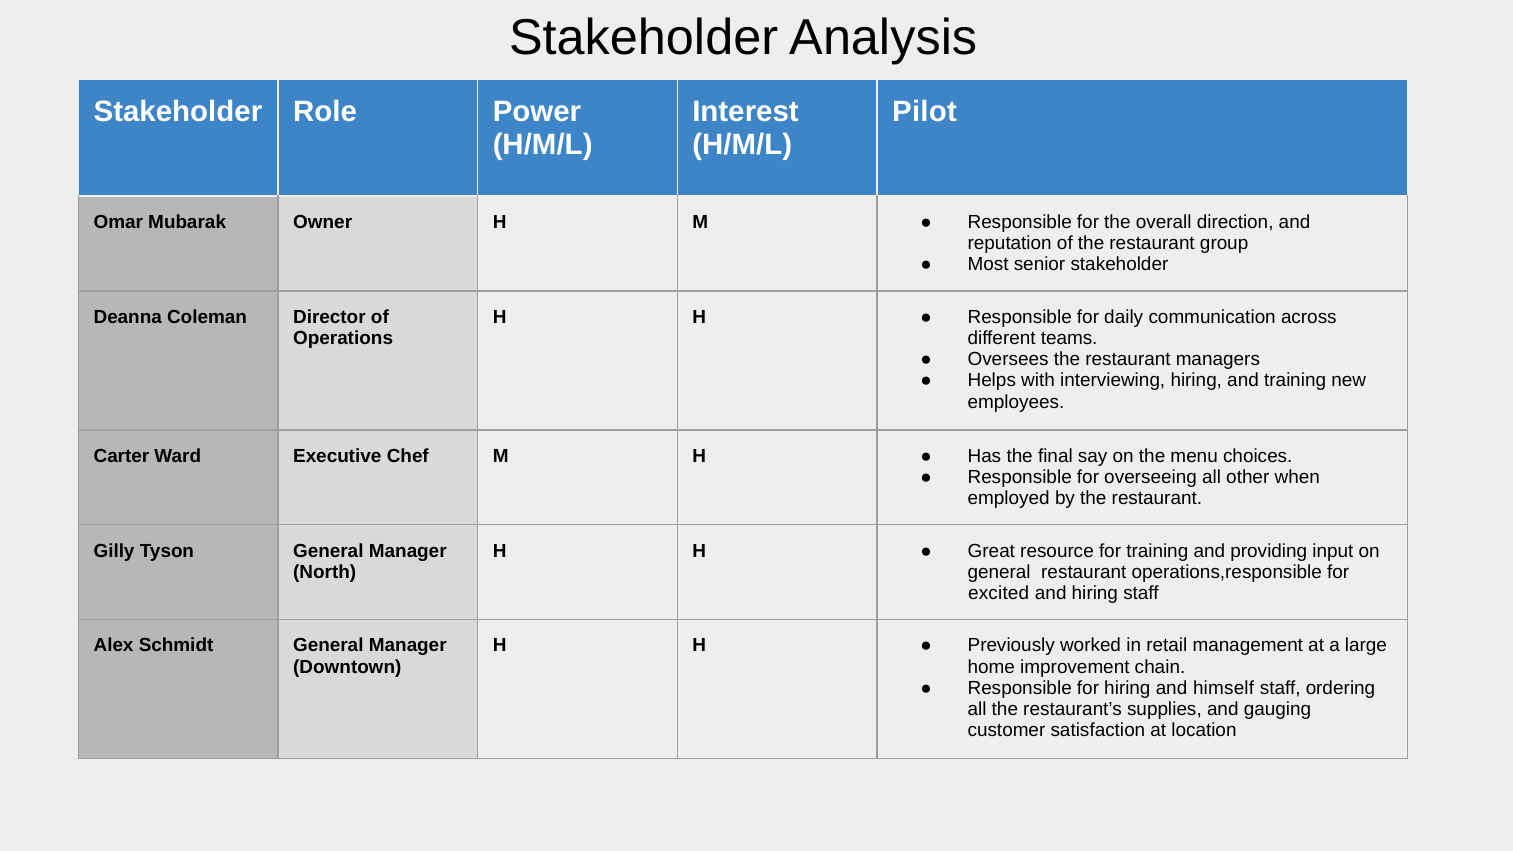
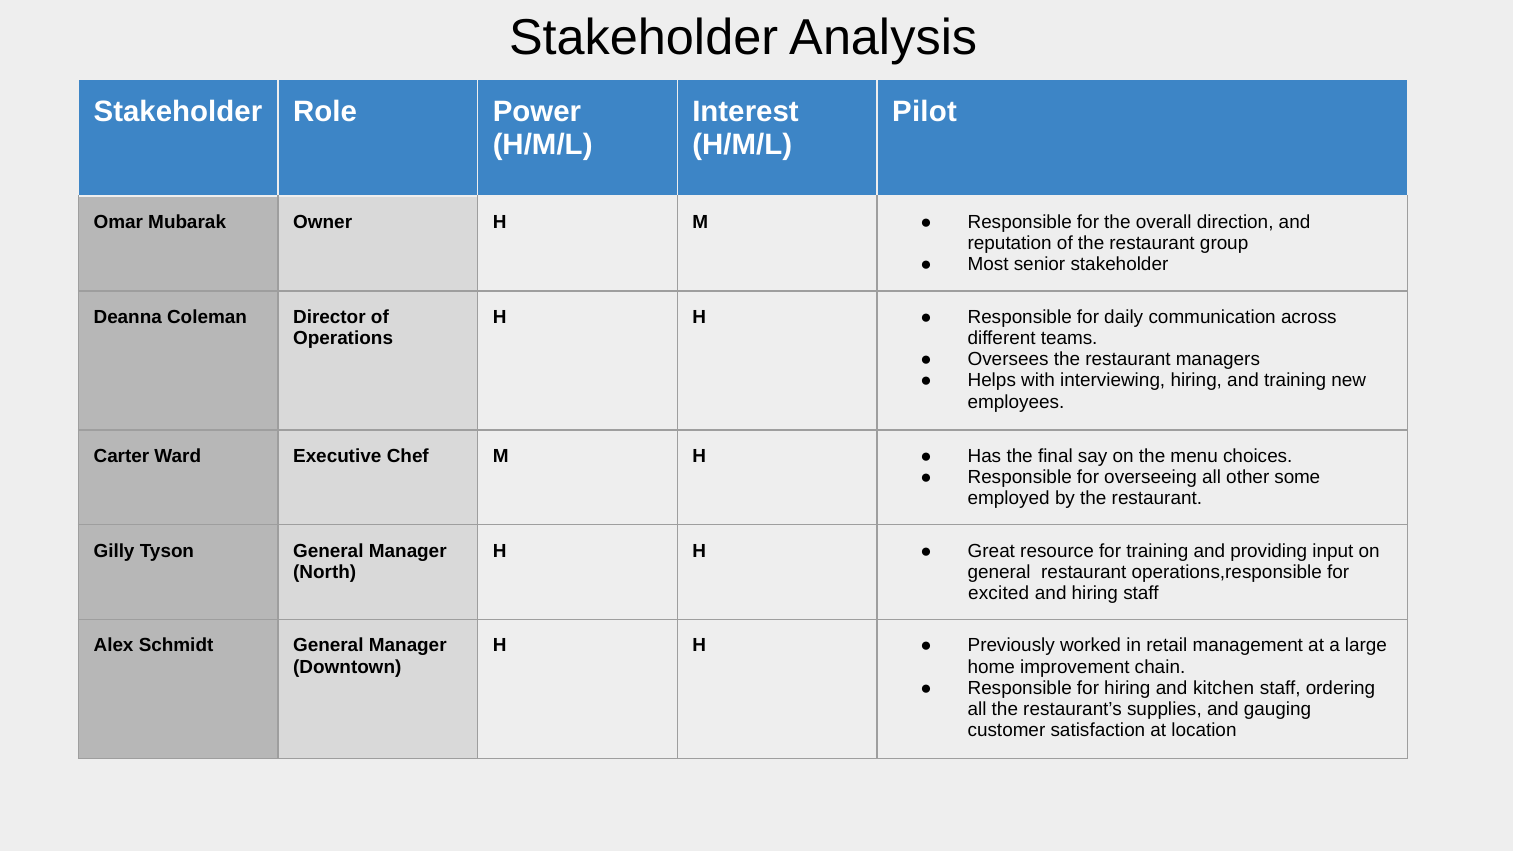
when: when -> some (1297, 477)
himself: himself -> kitchen (1224, 688)
